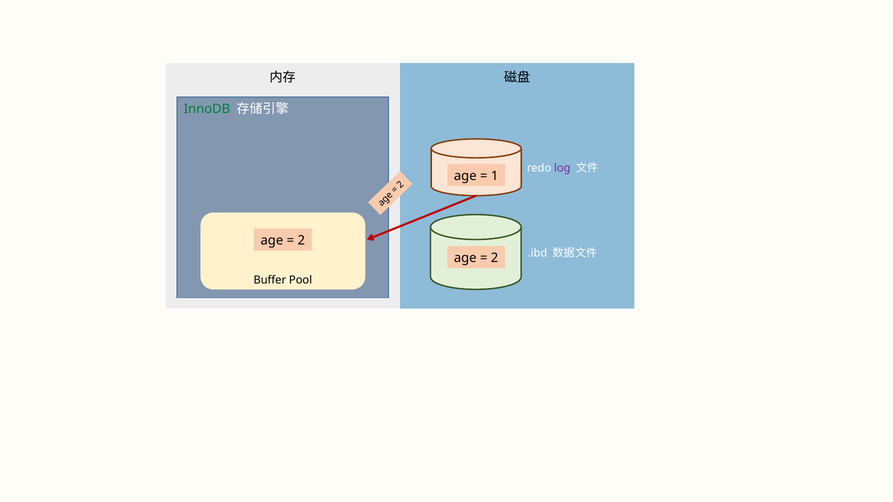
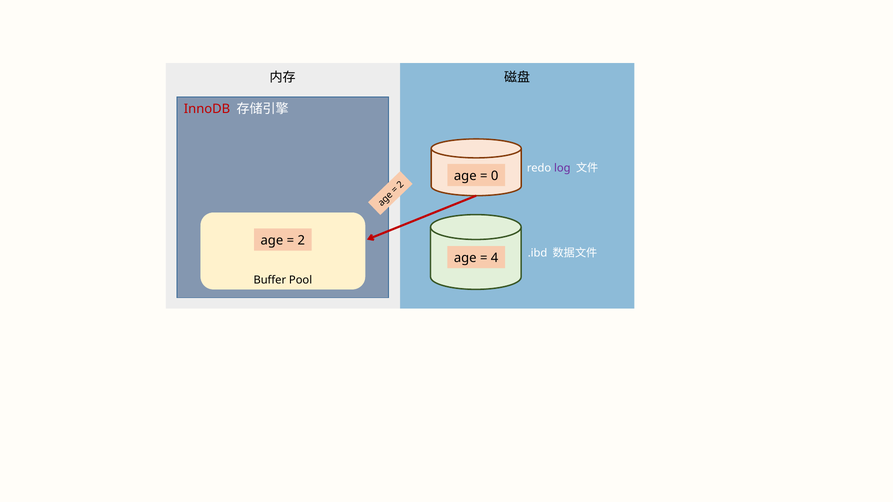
InnoDB colour: green -> red (207, 109)
1: 1 -> 0 (495, 176)
2: 2 -> 4 (495, 258)
